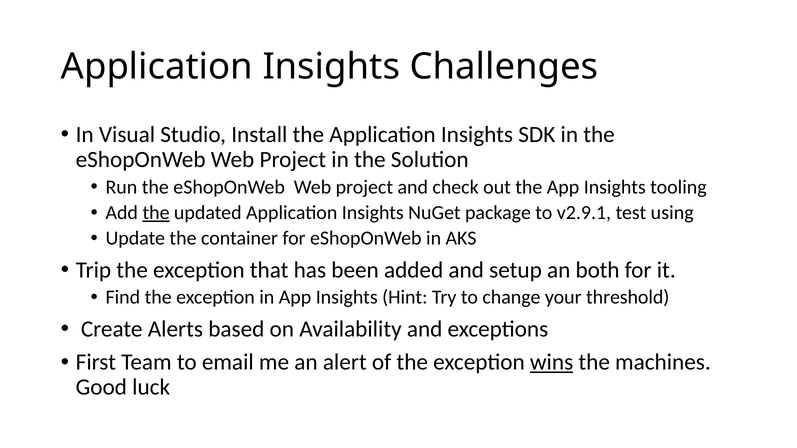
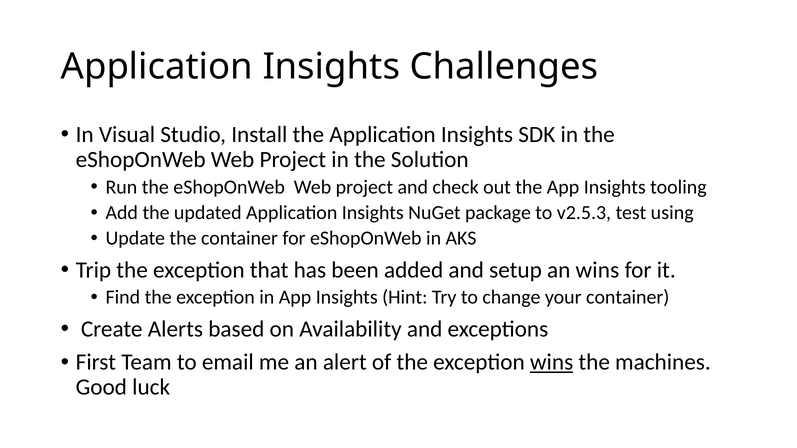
the underline: present -> none (156, 213)
v2.9.1: v2.9.1 -> v2.5.3 (584, 213)
an both: both -> wins (597, 270)
your threshold: threshold -> container (628, 298)
